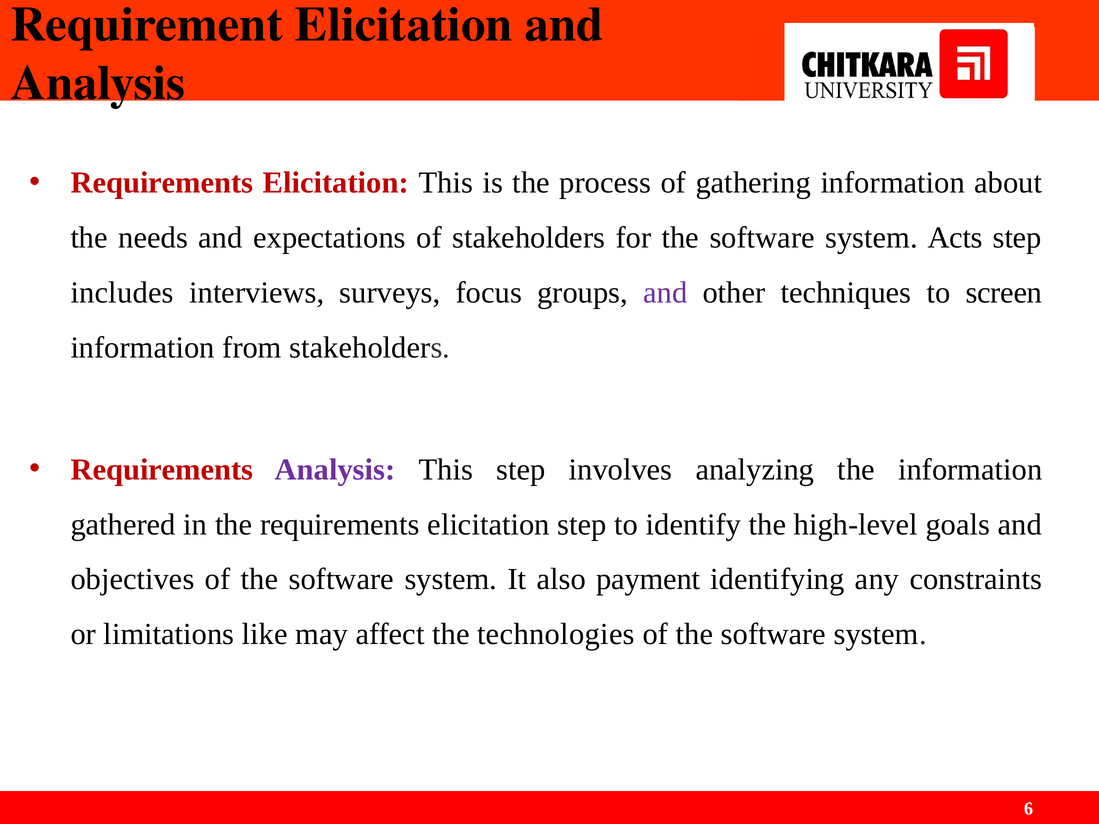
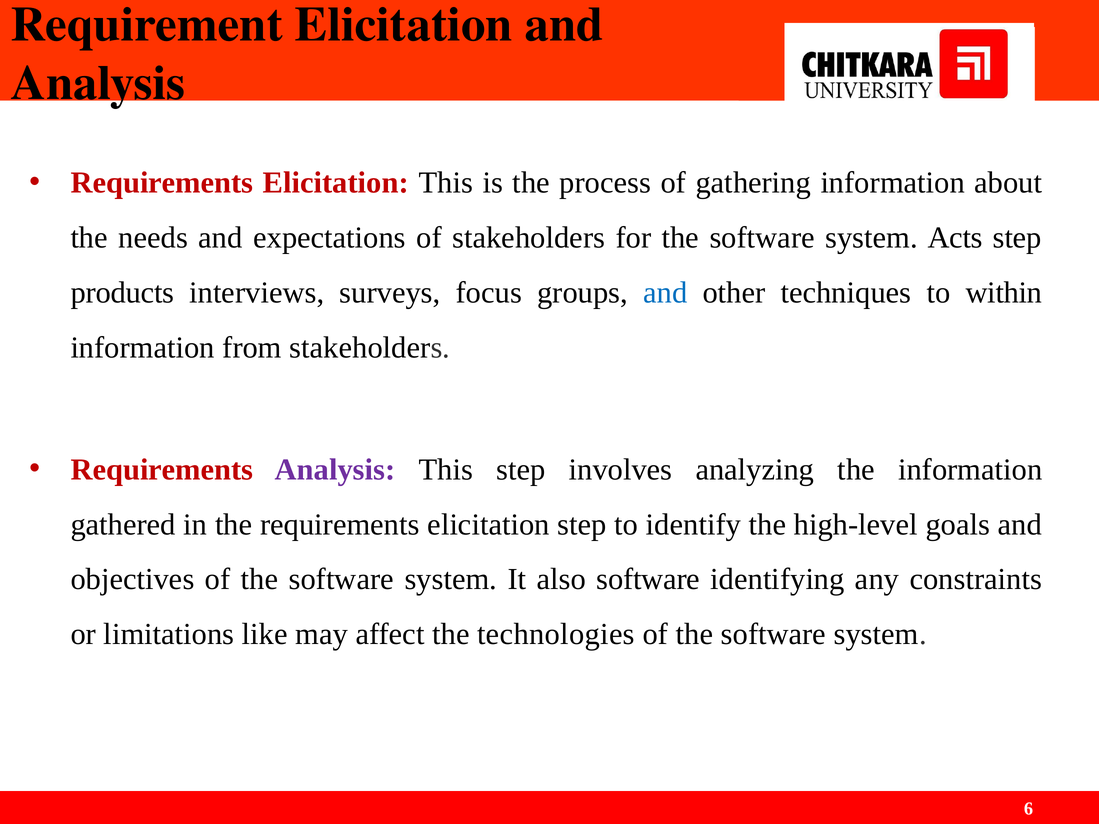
includes: includes -> products (122, 293)
and colour: purple -> blue (665, 293)
screen: screen -> within (1004, 293)
also payment: payment -> software (648, 580)
